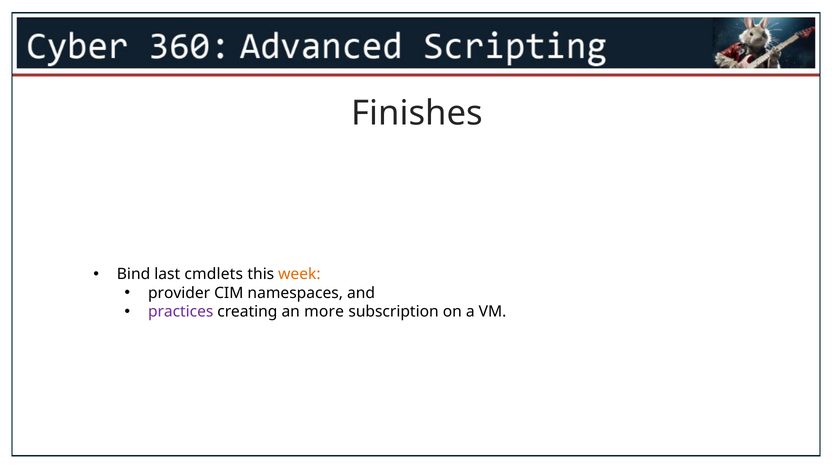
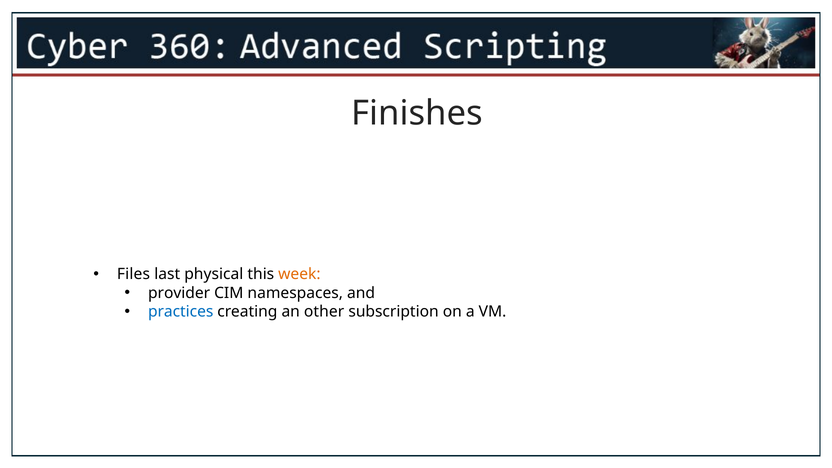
Bind: Bind -> Files (133, 274)
cmdlets: cmdlets -> physical (214, 274)
practices colour: purple -> blue (181, 312)
more: more -> other (324, 312)
